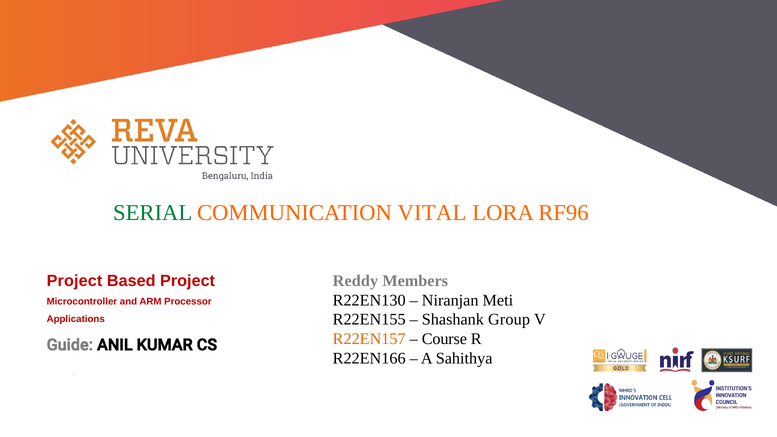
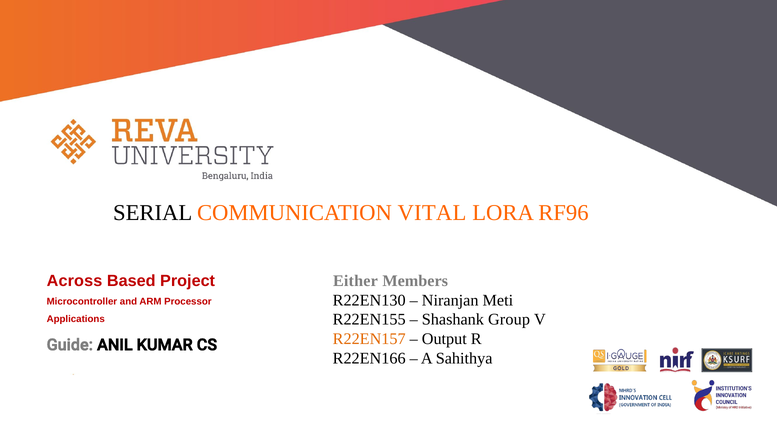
SERIAL colour: green -> black (153, 213)
Project: Project -> Across (74, 281)
Reddy: Reddy -> Either (355, 281)
Course: Course -> Output (444, 339)
